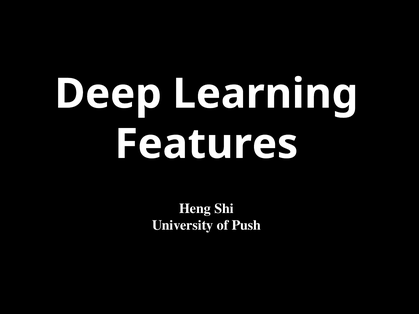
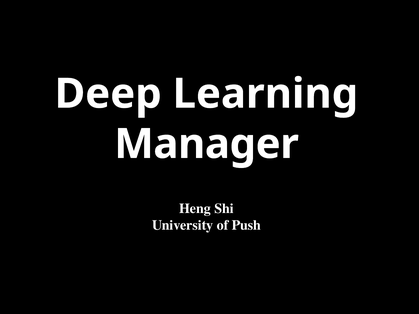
Features: Features -> Manager (207, 144)
